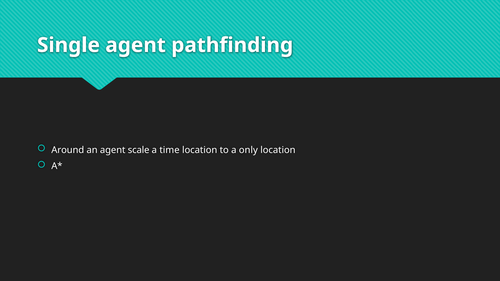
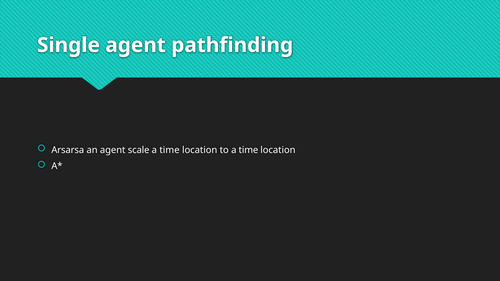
Around: Around -> Arsarsa (68, 150)
to a only: only -> time (248, 150)
